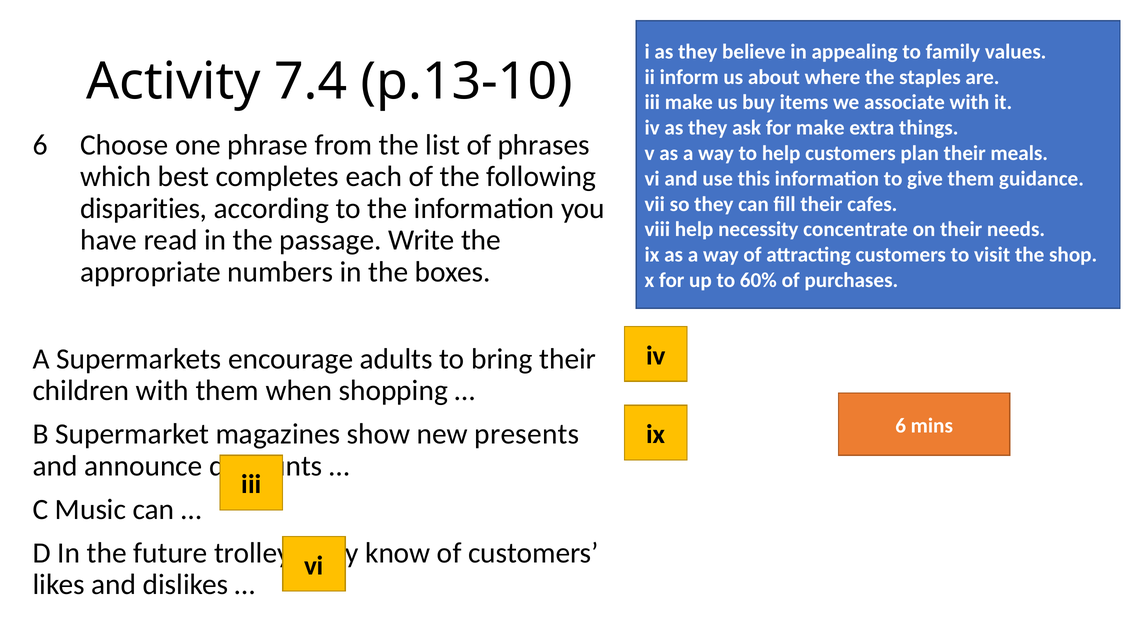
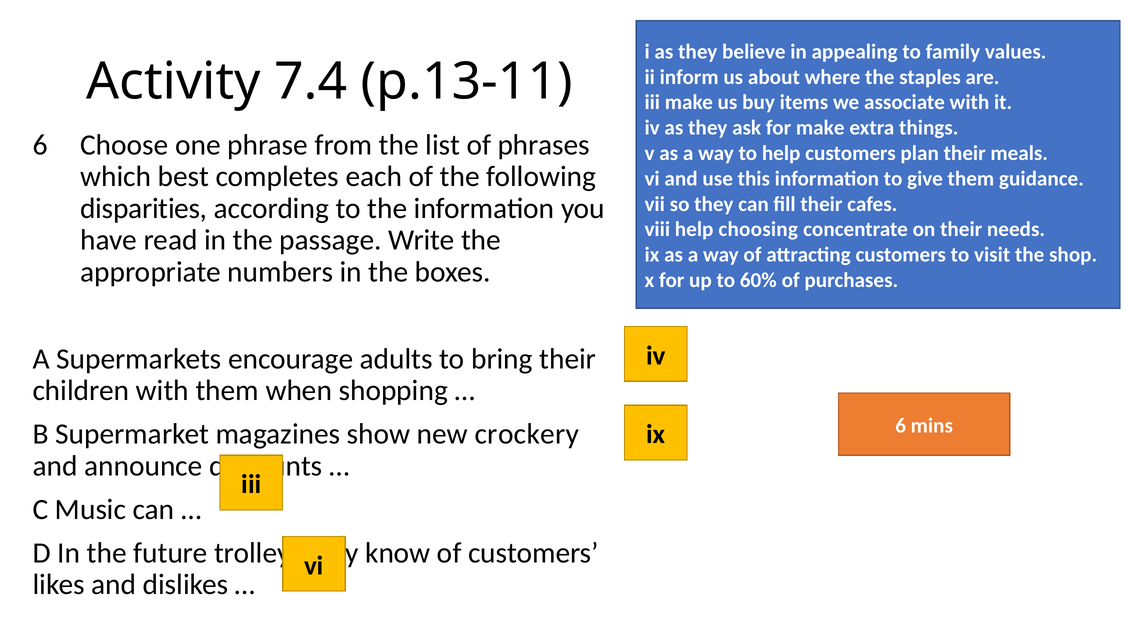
p.13-10: p.13-10 -> p.13-11 (467, 82)
necessity: necessity -> choosing (758, 230)
presents: presents -> crockery (527, 435)
